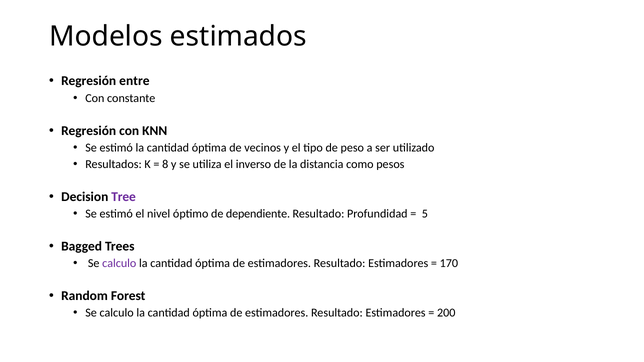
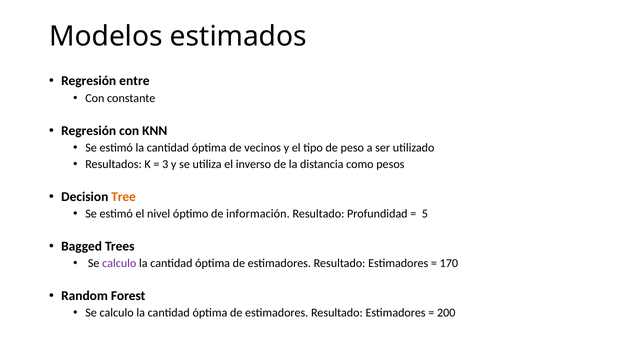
8: 8 -> 3 (165, 164)
Tree colour: purple -> orange (124, 197)
dependiente: dependiente -> información (258, 214)
